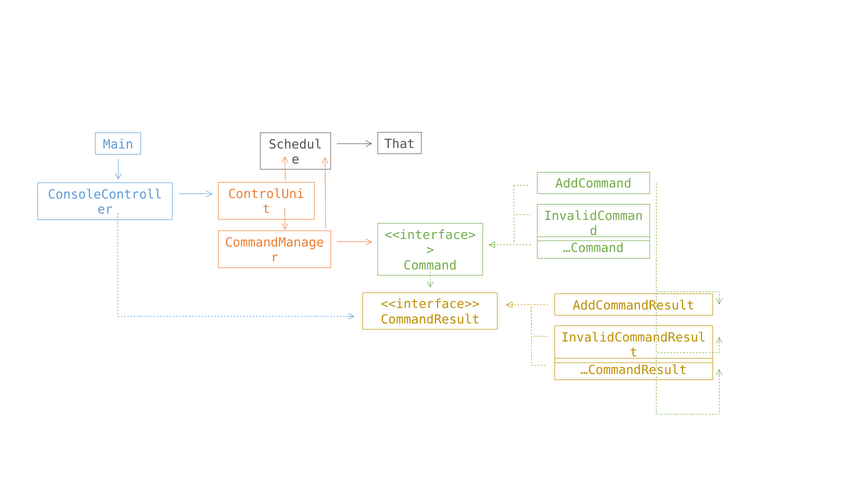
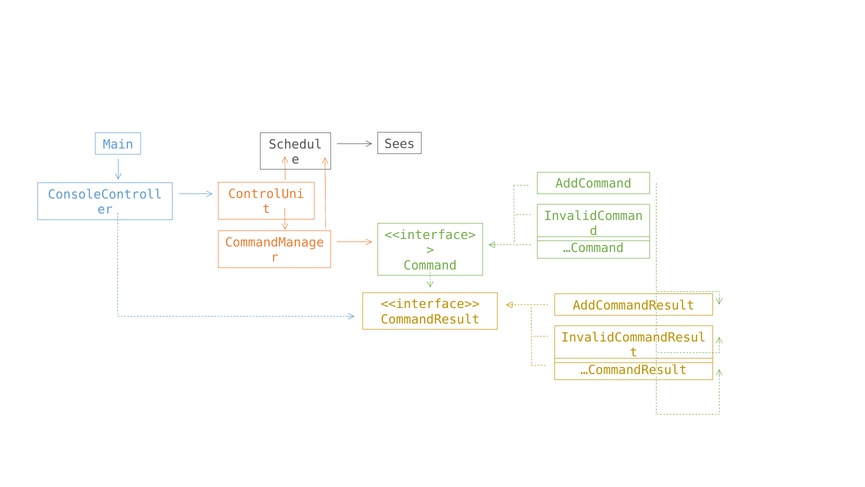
That: That -> Sees (400, 144)
